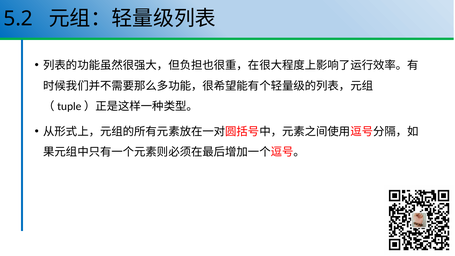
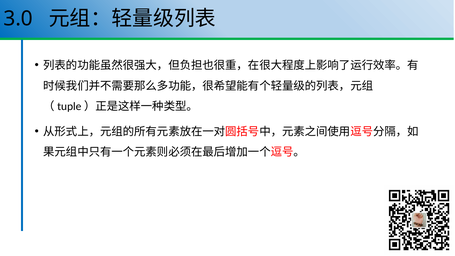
5.2: 5.2 -> 3.0 (18, 19)
